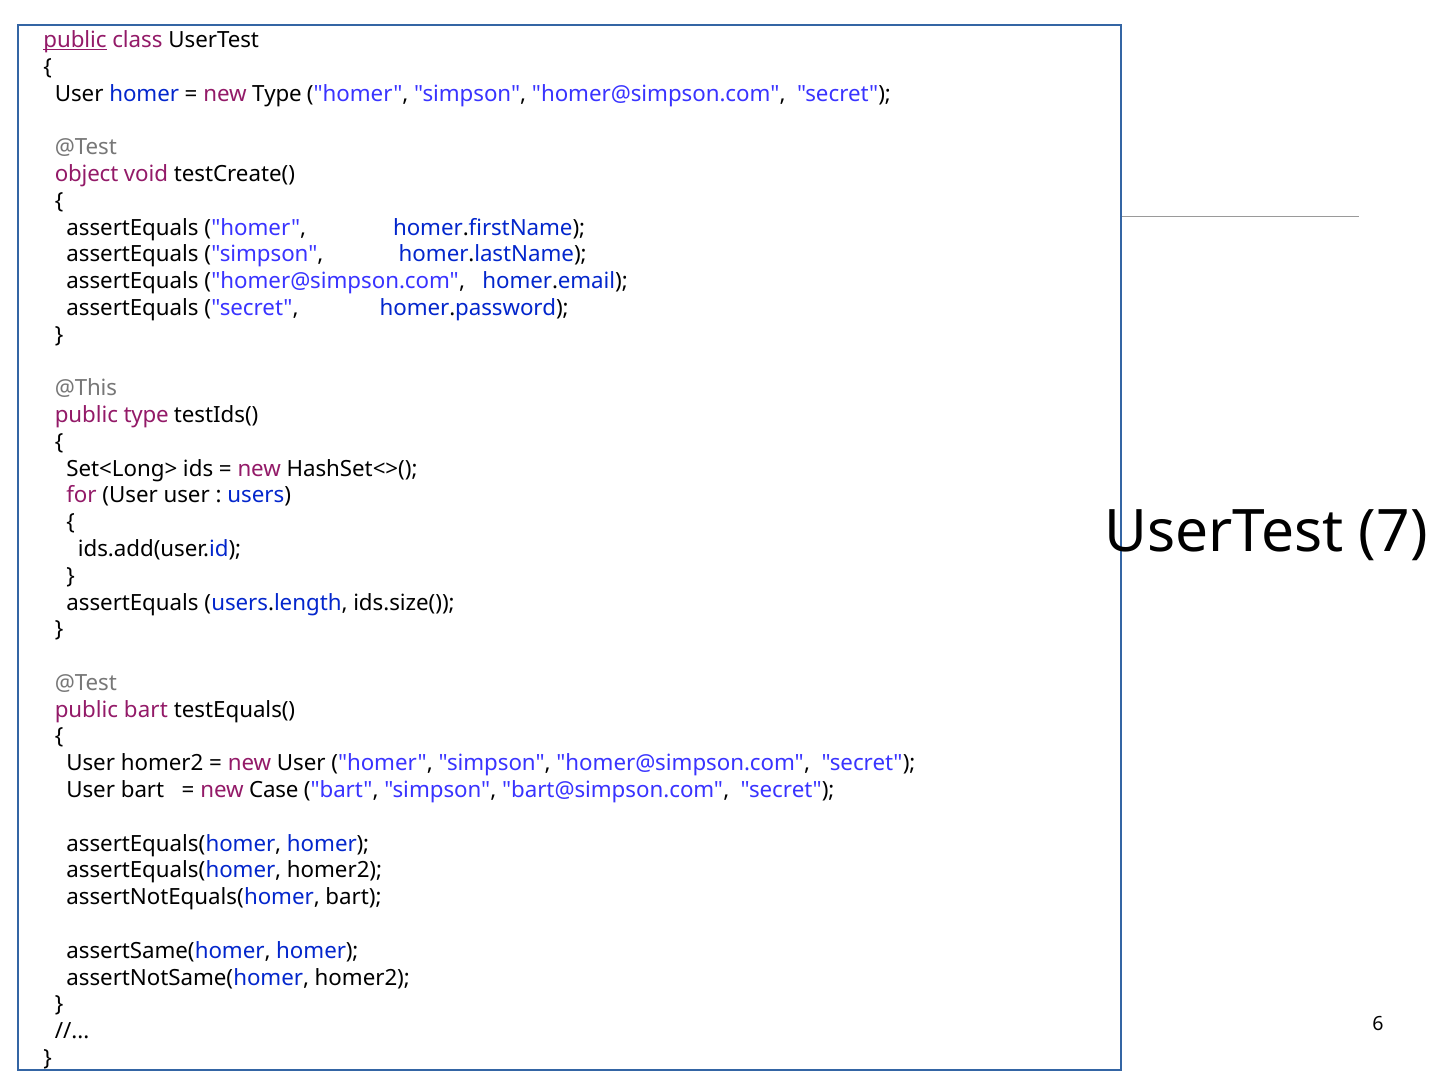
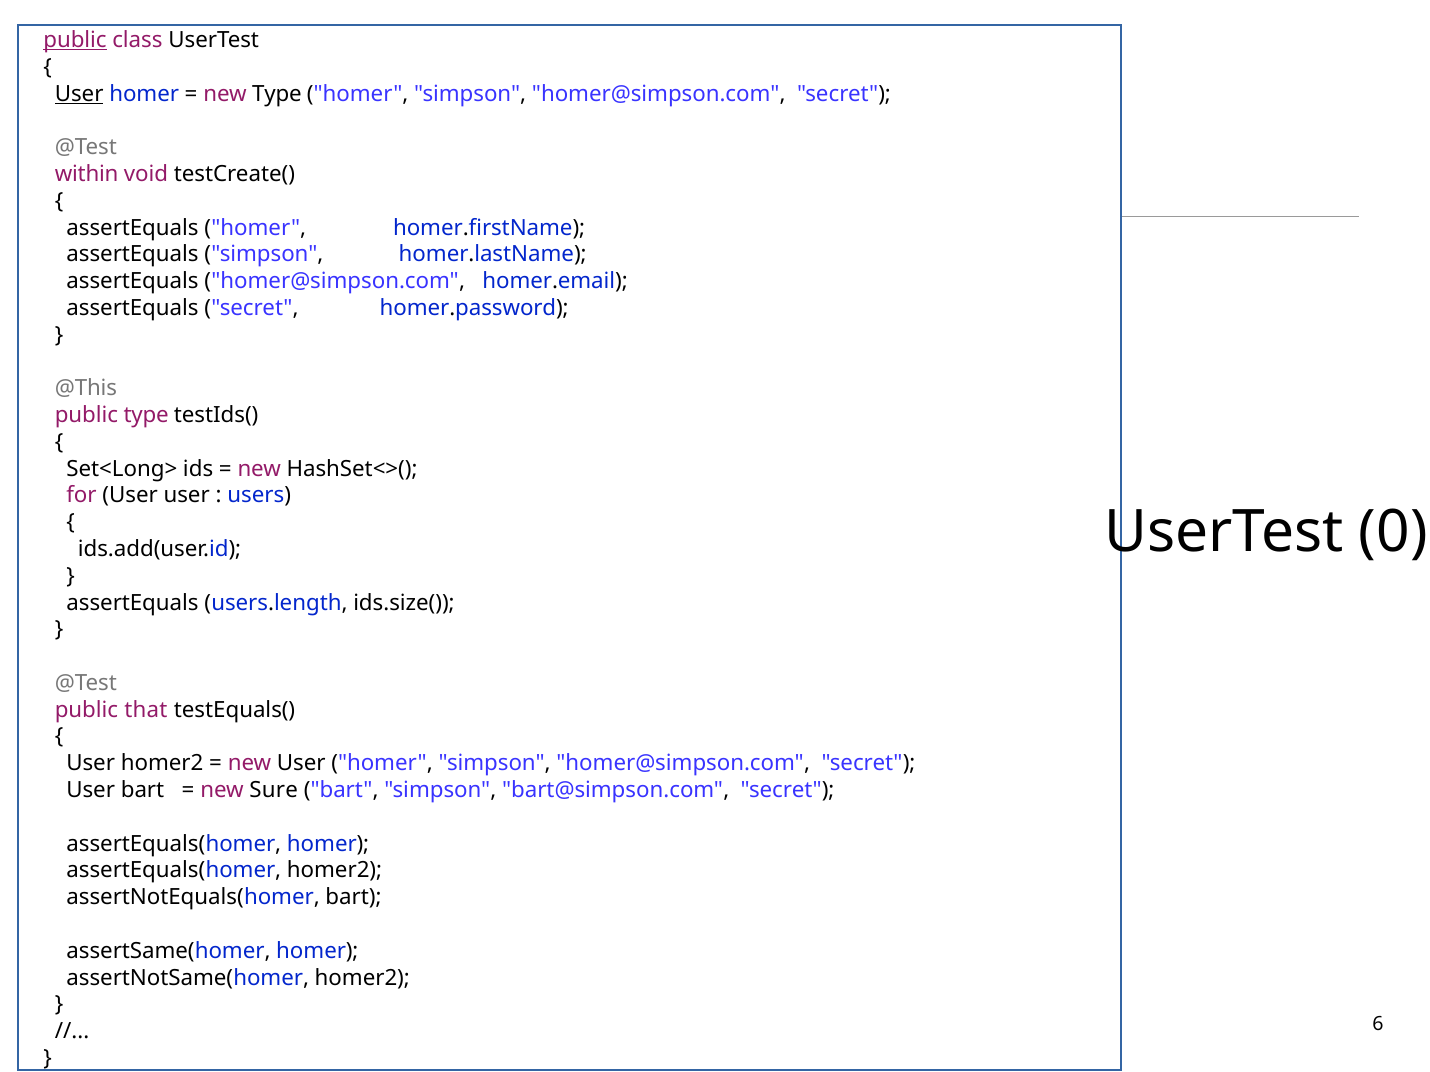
User underline: none -> present (79, 94)
object: object -> within (87, 174)
7: 7 -> 0 (1393, 532)
public bart: bart -> that (146, 710)
Case: Case -> Sure (274, 791)
